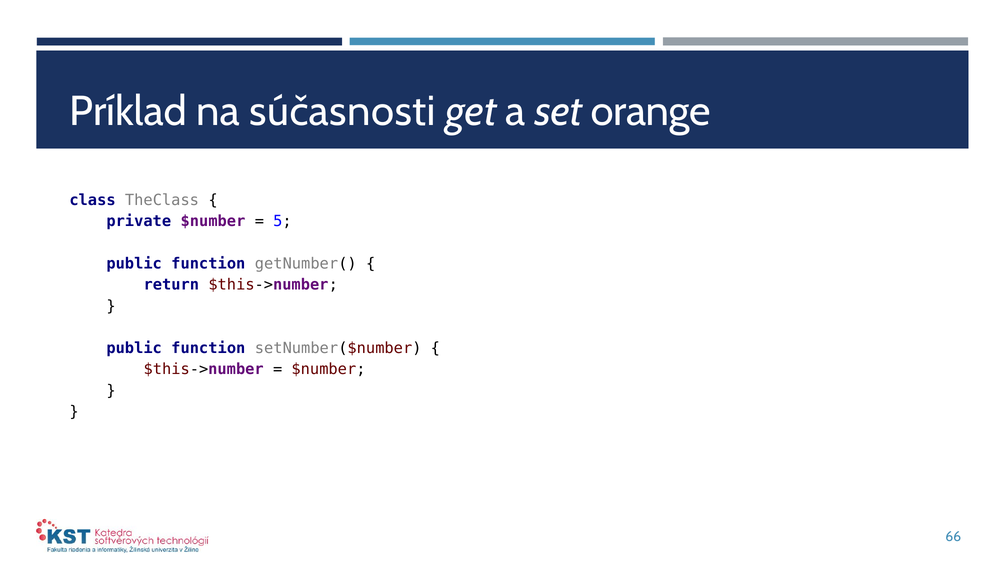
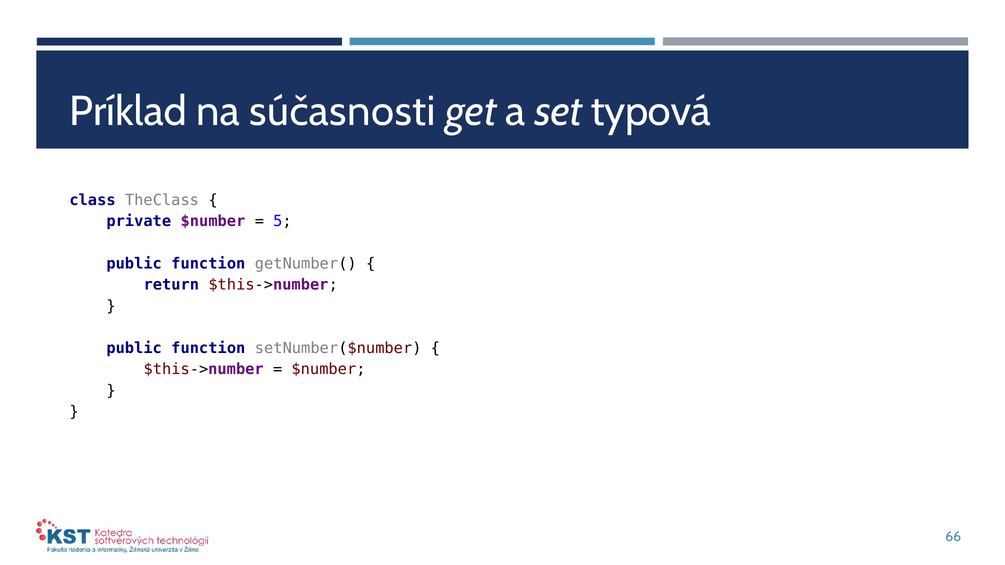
orange: orange -> typová (651, 112)
